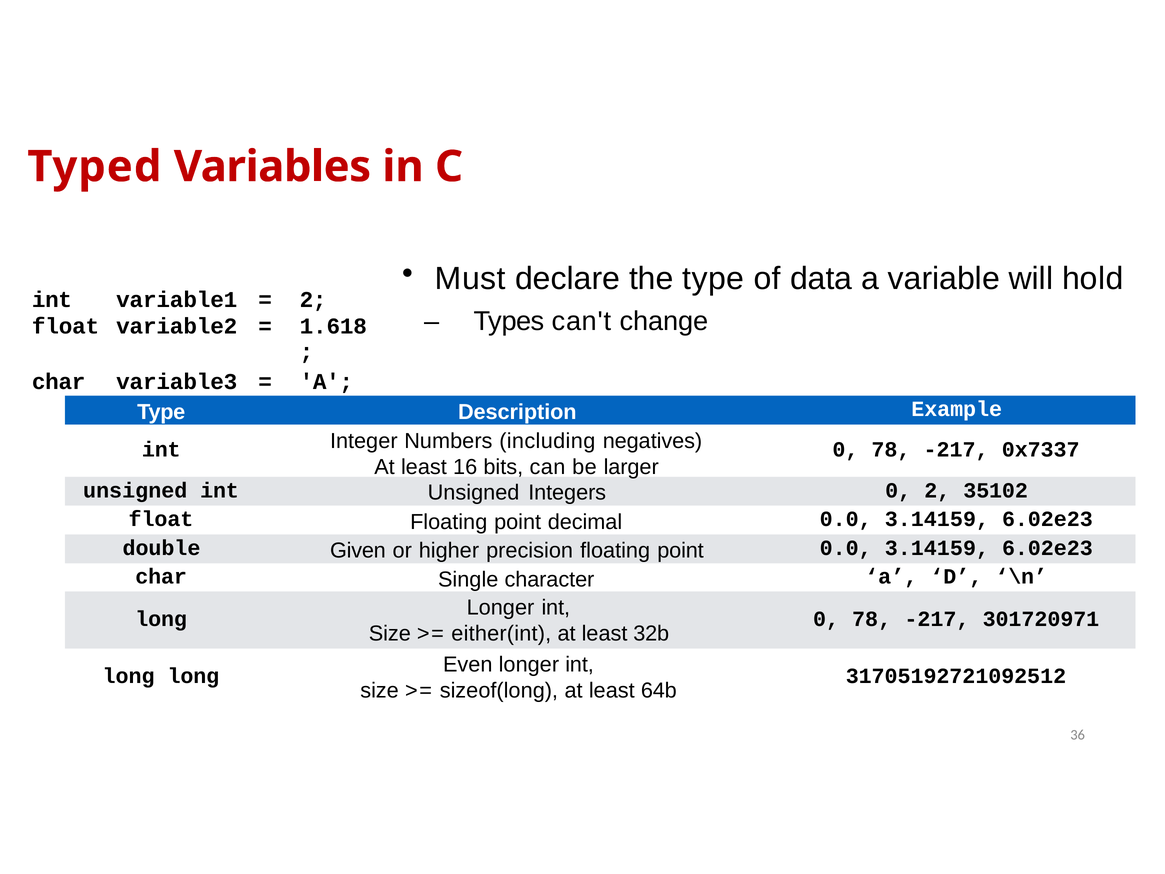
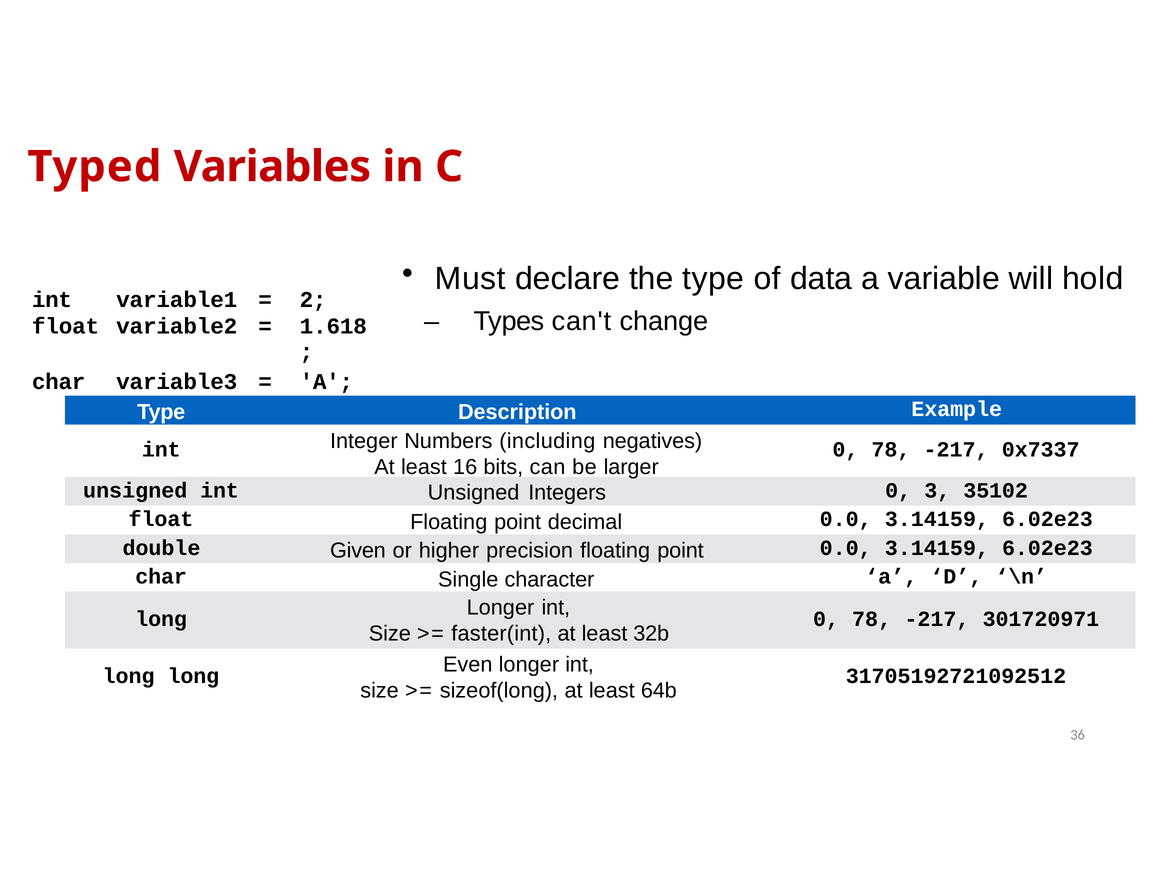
0 2: 2 -> 3 (937, 490)
either(int: either(int -> faster(int (501, 633)
